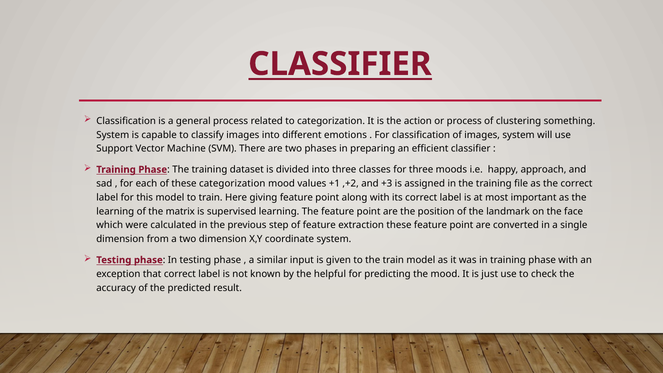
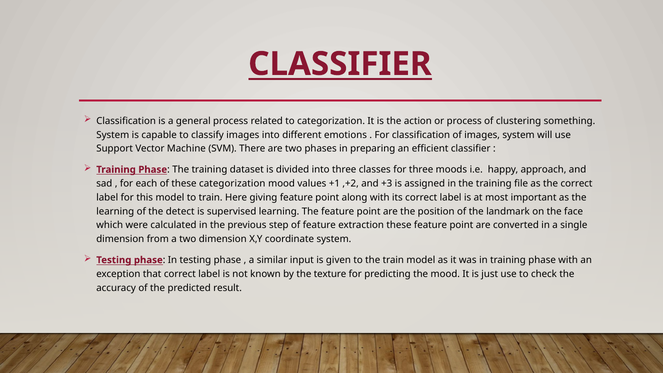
matrix: matrix -> detect (180, 211)
helpful: helpful -> texture (330, 274)
